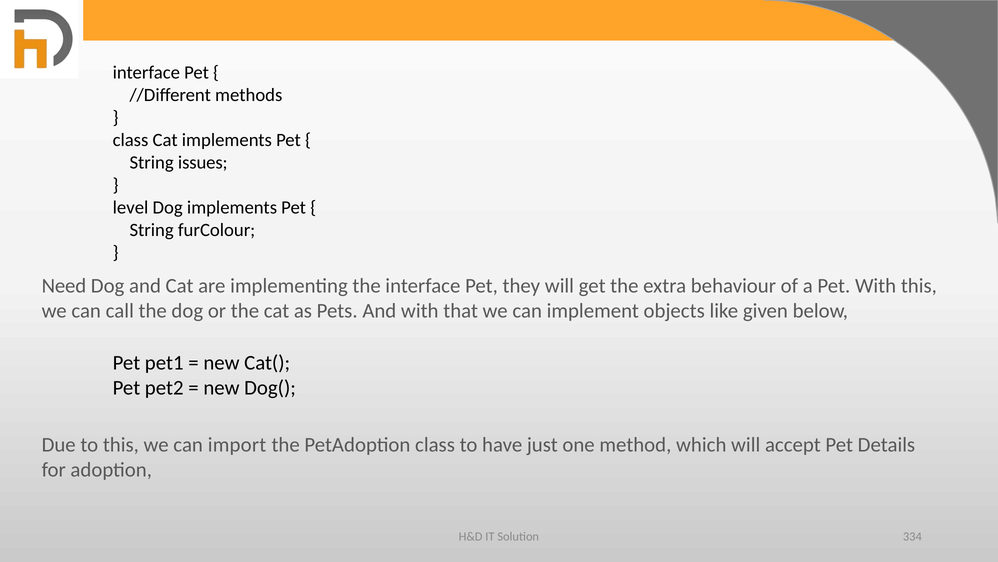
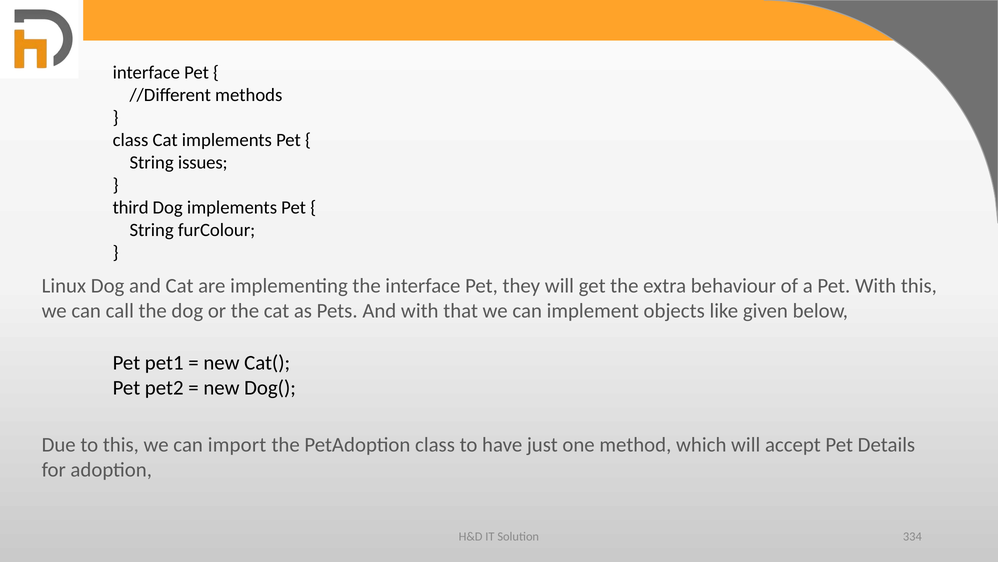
level: level -> third (131, 207)
Need: Need -> Linux (64, 285)
